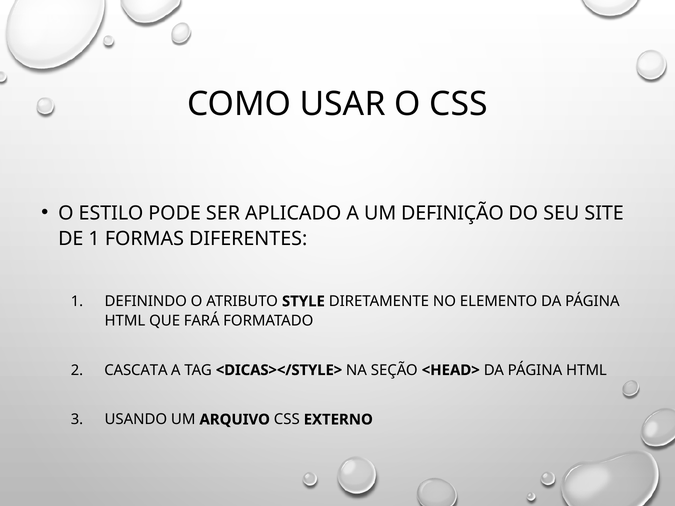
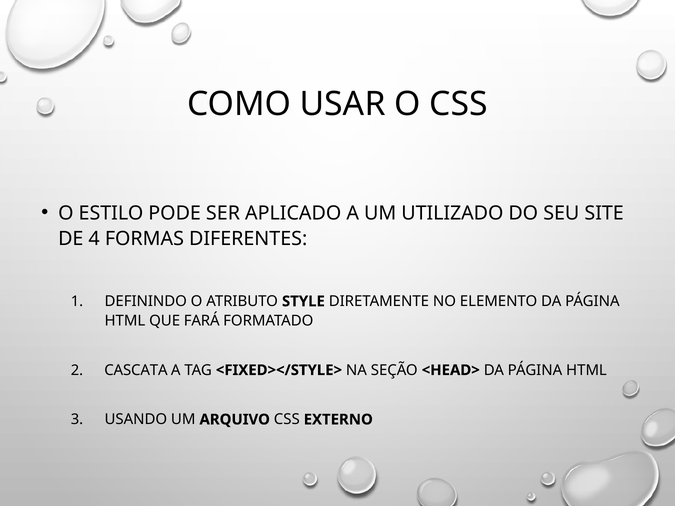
DEFINIÇÃO: DEFINIÇÃO -> UTILIZADO (452, 213)
DE 1: 1 -> 4 (94, 239)
<DICAS></STYLE>: <DICAS></STYLE> -> <FIXED></STYLE> (279, 370)
